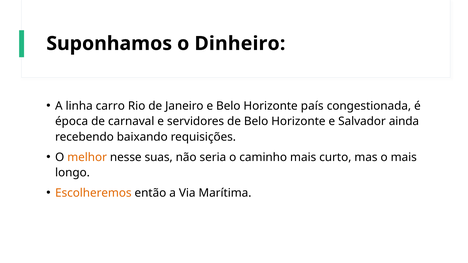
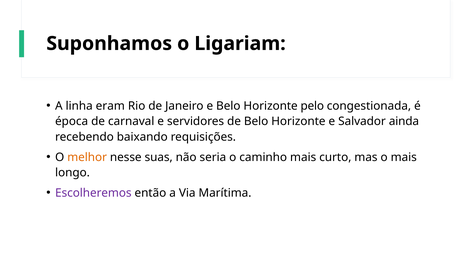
Dinheiro: Dinheiro -> Ligariam (240, 44)
carro: carro -> eram (110, 106)
país: país -> pelo (312, 106)
Escolheremos colour: orange -> purple (93, 193)
